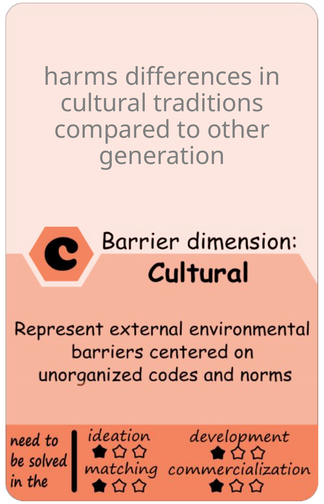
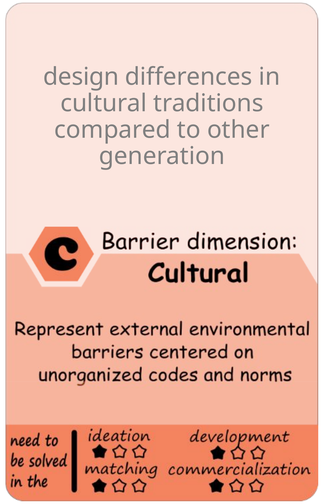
harms: harms -> design (81, 77)
